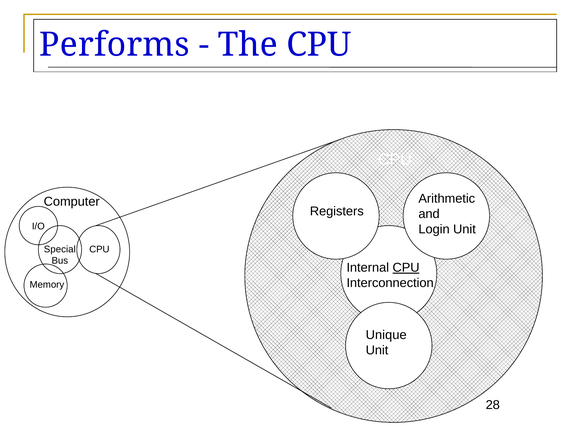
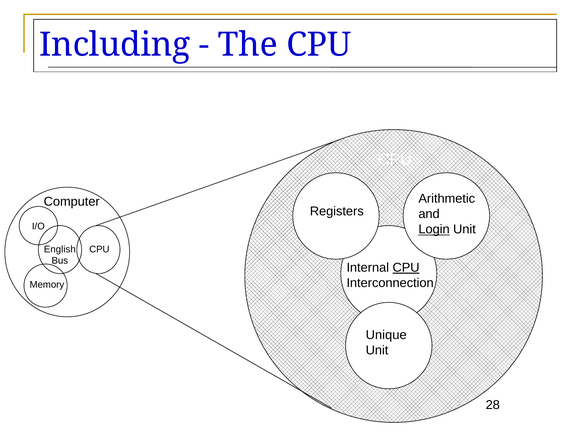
Performs: Performs -> Including (115, 45)
Login underline: none -> present (434, 229)
Special: Special -> English (60, 249)
